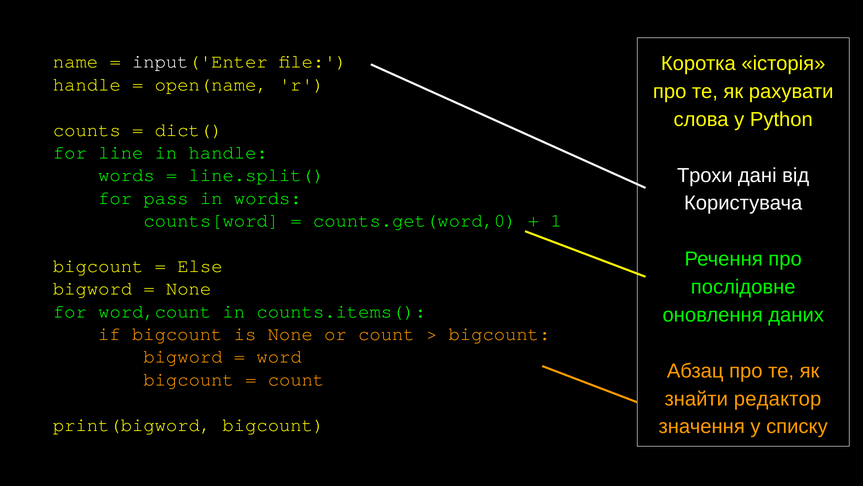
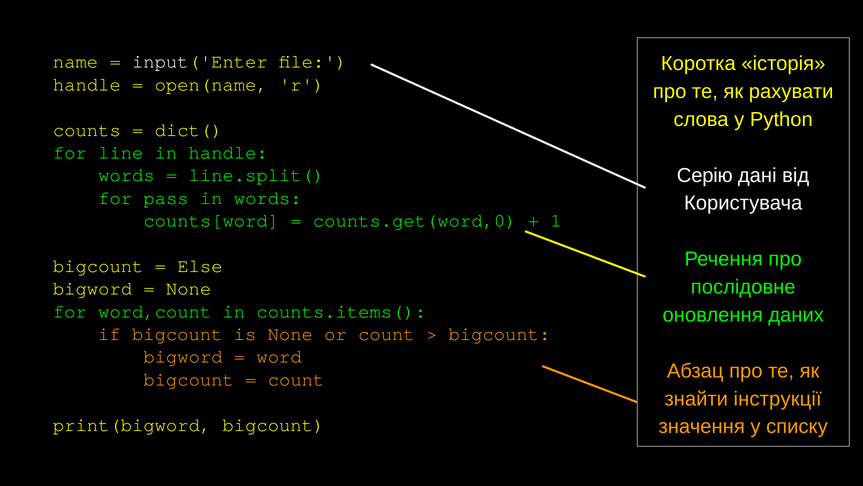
Трохи: Трохи -> Серію (705, 175)
редактор: редактор -> інструкції (778, 398)
